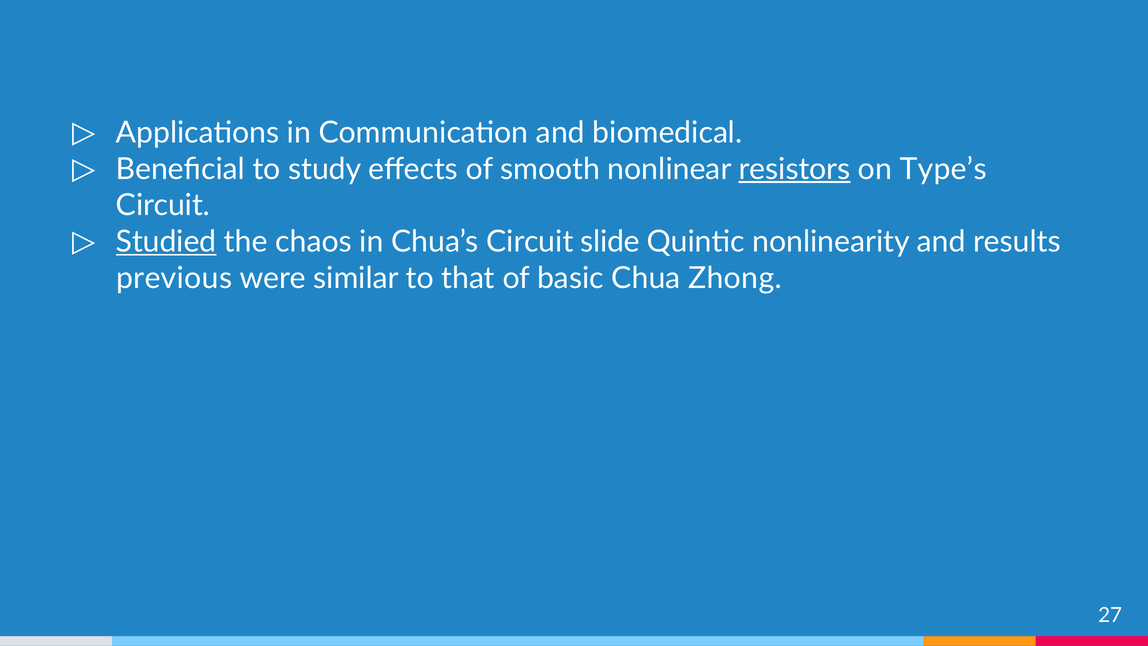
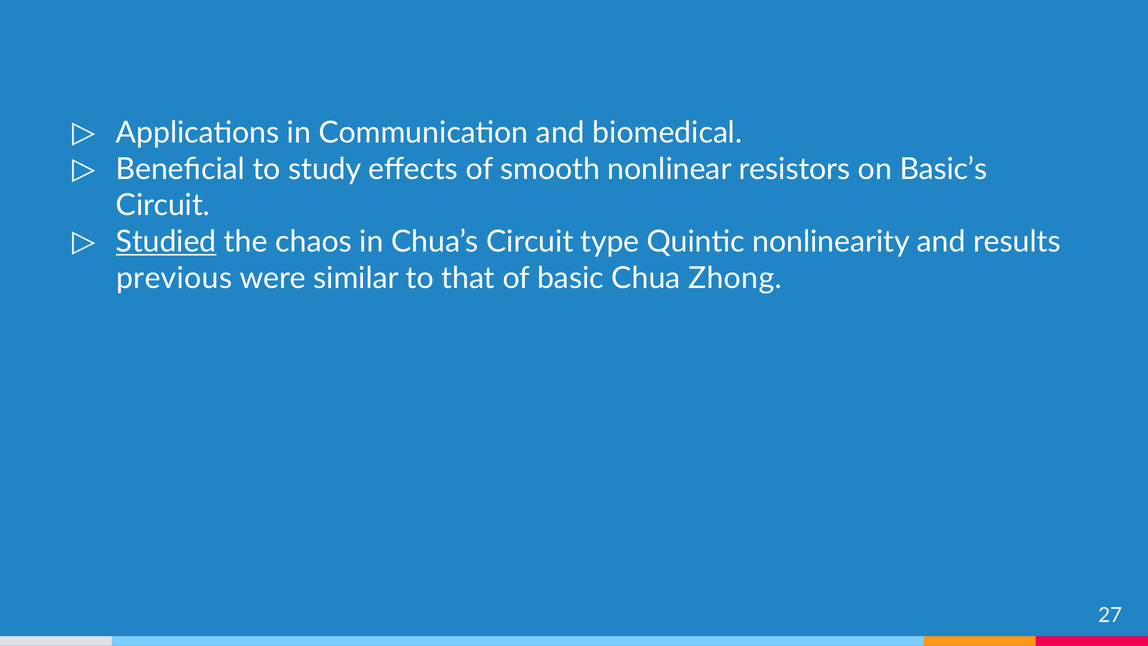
resistors underline: present -> none (794, 169)
Type’s: Type’s -> Basic’s (943, 169)
slide: slide -> type (610, 242)
